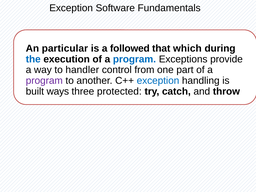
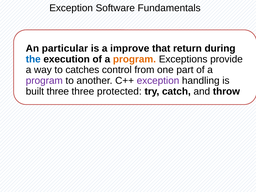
followed: followed -> improve (130, 48)
which: which -> return (187, 48)
program colour: blue -> orange (134, 59)
handler: handler -> catches (82, 70)
exception colour: blue -> purple (158, 81)
built ways: ways -> three (58, 91)
